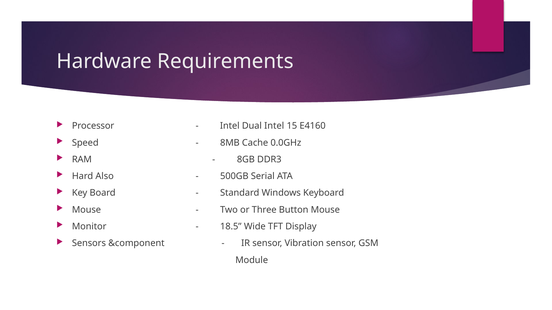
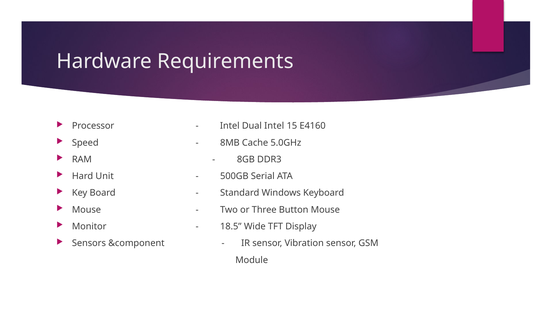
0.0GHz: 0.0GHz -> 5.0GHz (286, 143)
Also: Also -> Unit (105, 176)
